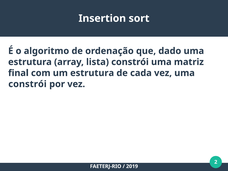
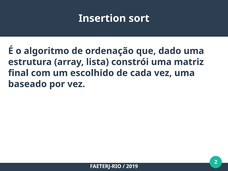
um estrutura: estrutura -> escolhido (92, 73)
constrói: constrói -> baseado (27, 84)
